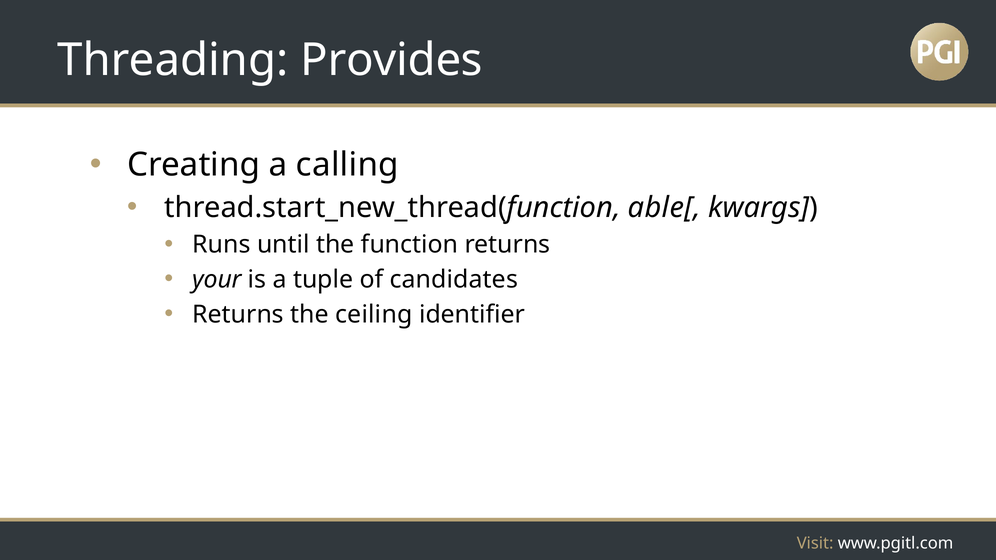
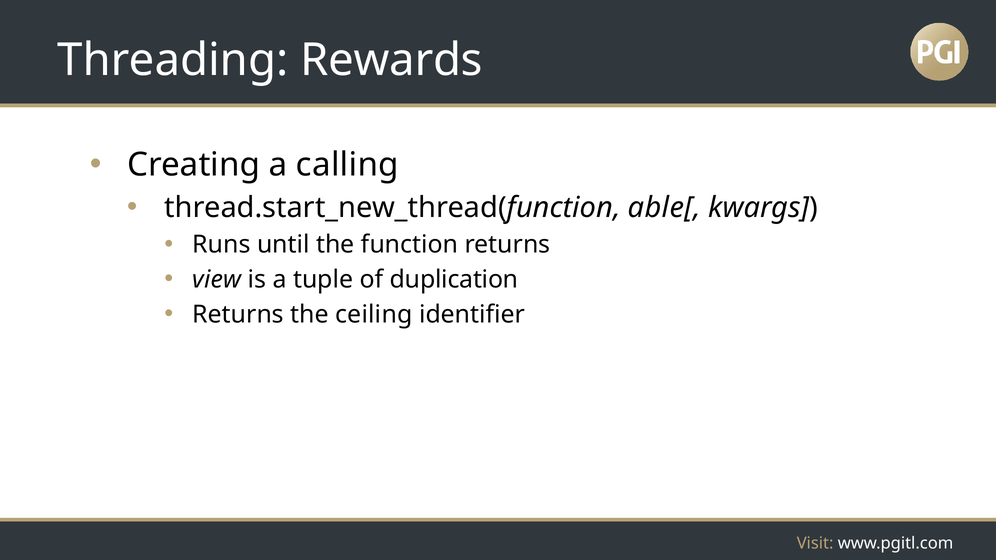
Provides: Provides -> Rewards (392, 60)
your: your -> view (217, 280)
candidates: candidates -> duplication (454, 280)
